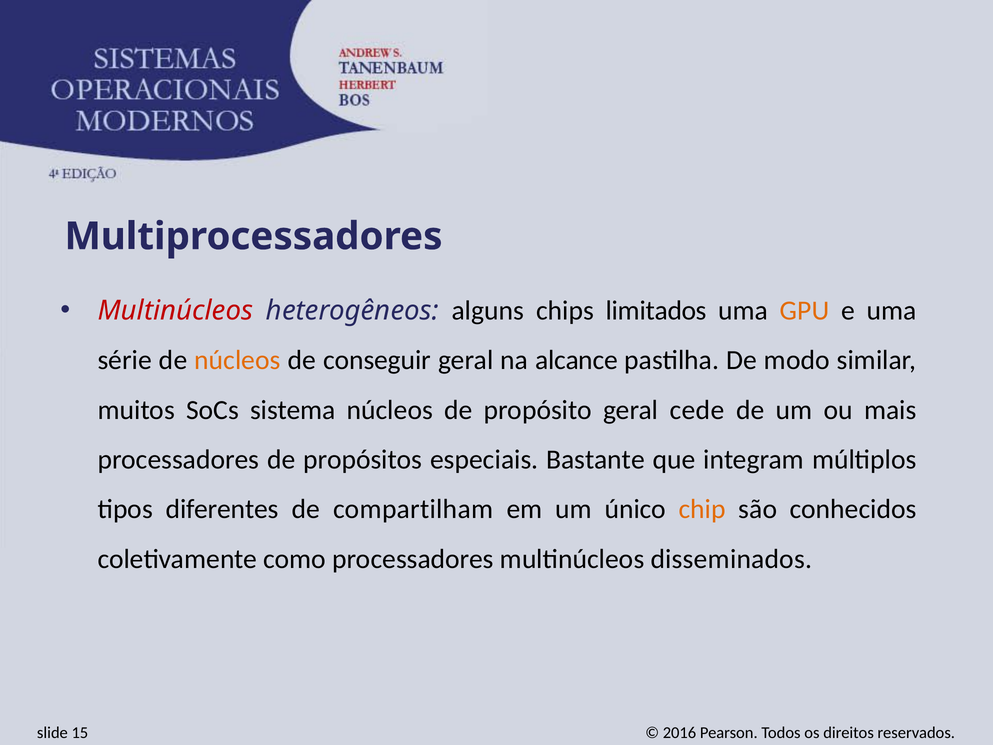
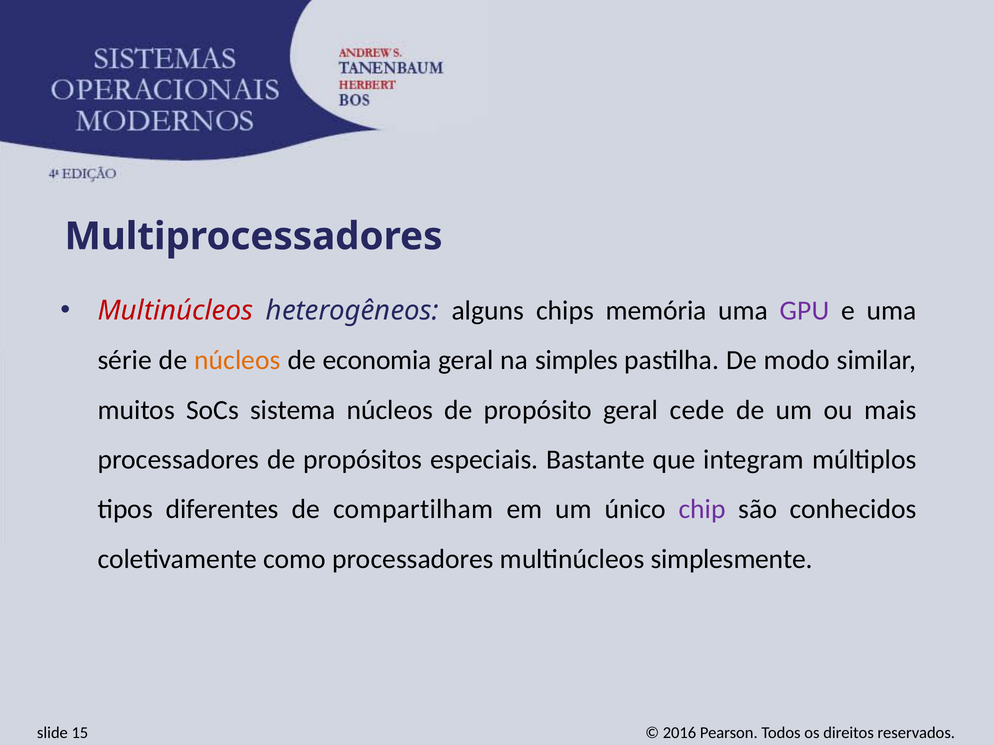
limitados: limitados -> memória (656, 311)
GPU colour: orange -> purple (805, 311)
conseguir: conseguir -> economia (377, 360)
alcance: alcance -> simples (576, 360)
chip colour: orange -> purple (702, 509)
disseminados: disseminados -> simplesmente (732, 559)
